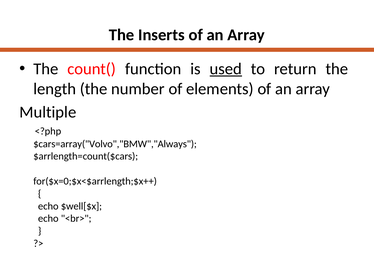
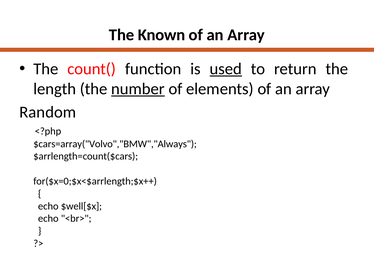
Inserts: Inserts -> Known (162, 35)
number underline: none -> present (138, 89)
Multiple: Multiple -> Random (48, 112)
